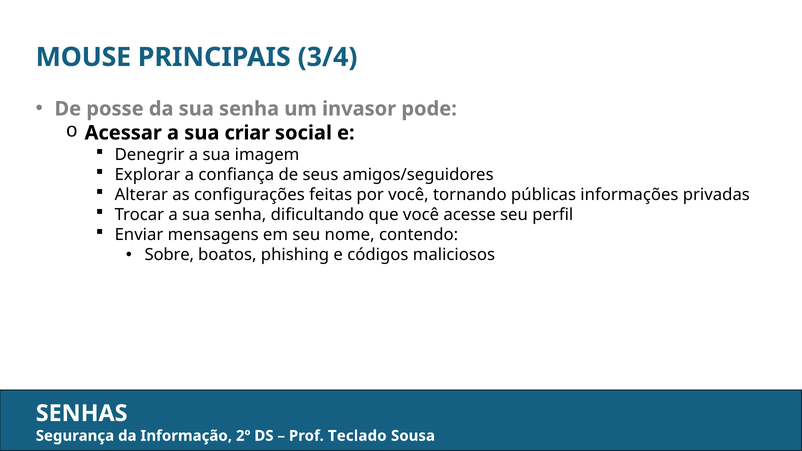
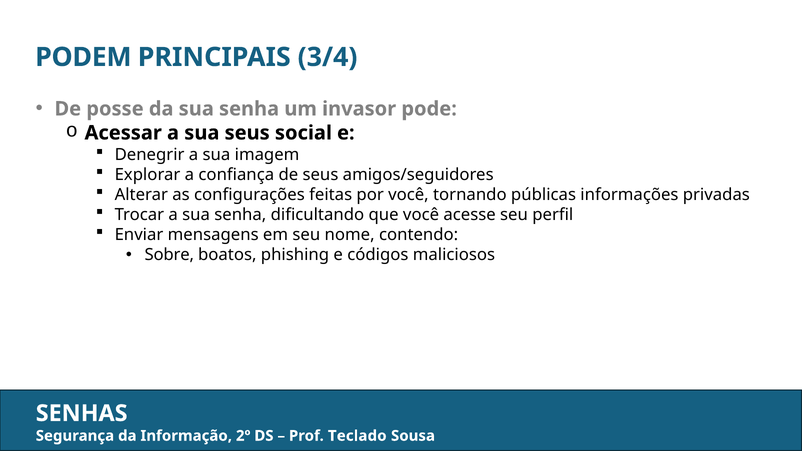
MOUSE: MOUSE -> PODEM (83, 57)
sua criar: criar -> seus (247, 133)
